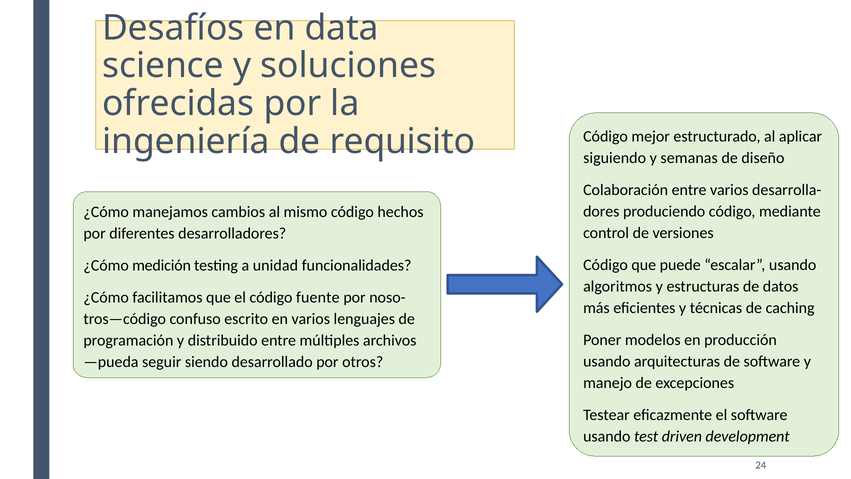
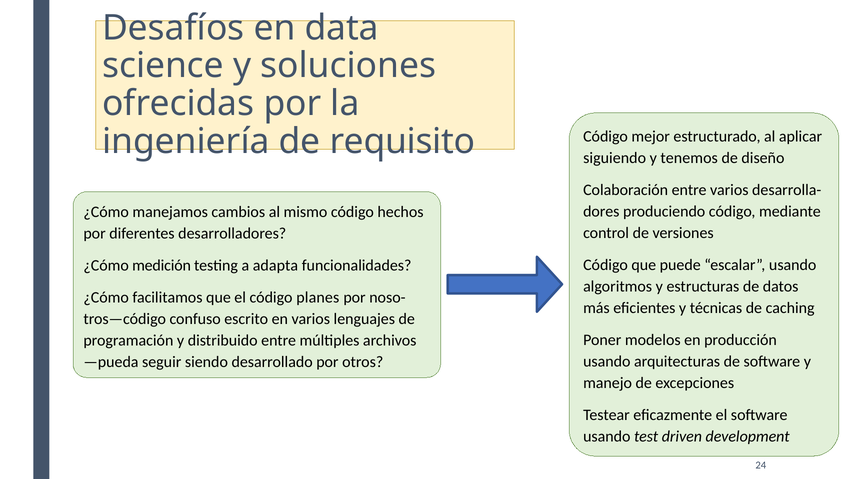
semanas: semanas -> tenemos (689, 158)
unidad: unidad -> adapta (275, 265)
fuente: fuente -> planes (318, 297)
